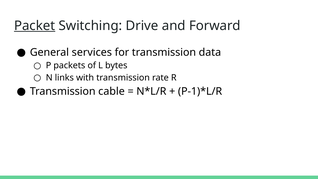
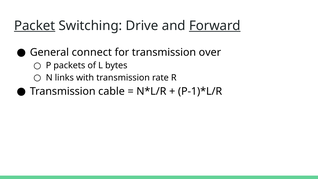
Forward underline: none -> present (215, 26)
services: services -> connect (92, 52)
data: data -> over (210, 52)
